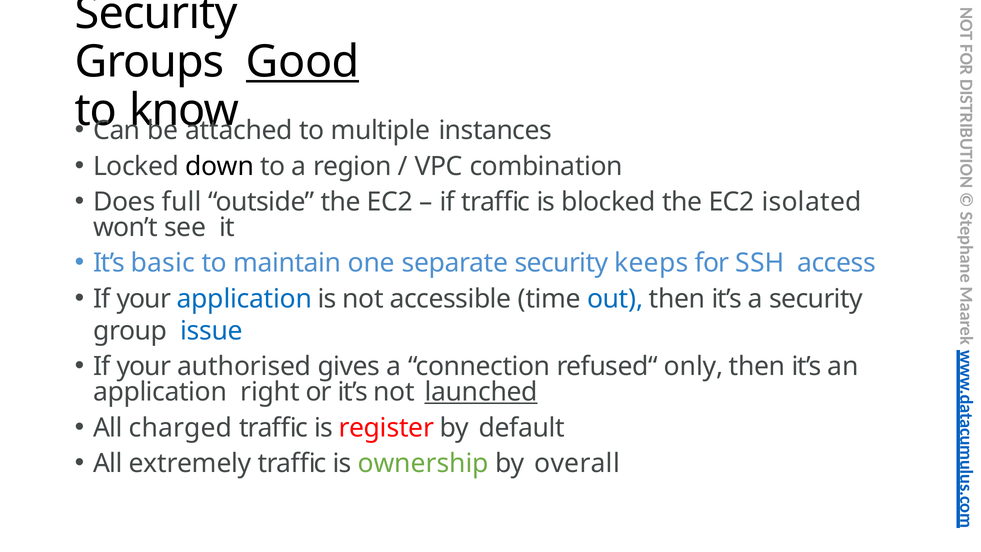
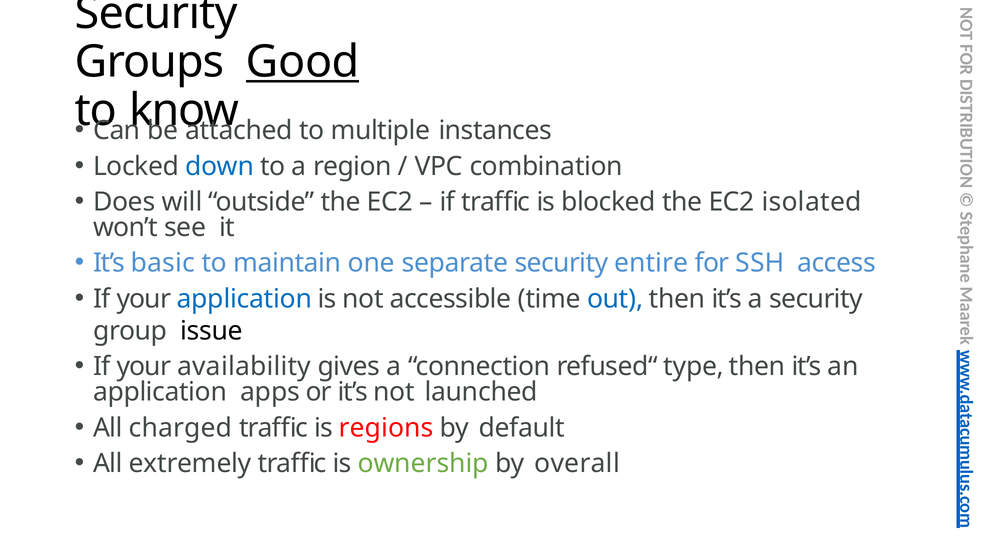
down colour: black -> blue (219, 166)
full: full -> will (182, 202)
keeps: keeps -> entire (651, 263)
issue colour: blue -> black (211, 331)
authorised: authorised -> availability (244, 366)
only: only -> type (694, 366)
right: right -> apps (270, 392)
launched underline: present -> none (481, 392)
register: register -> regions (386, 428)
